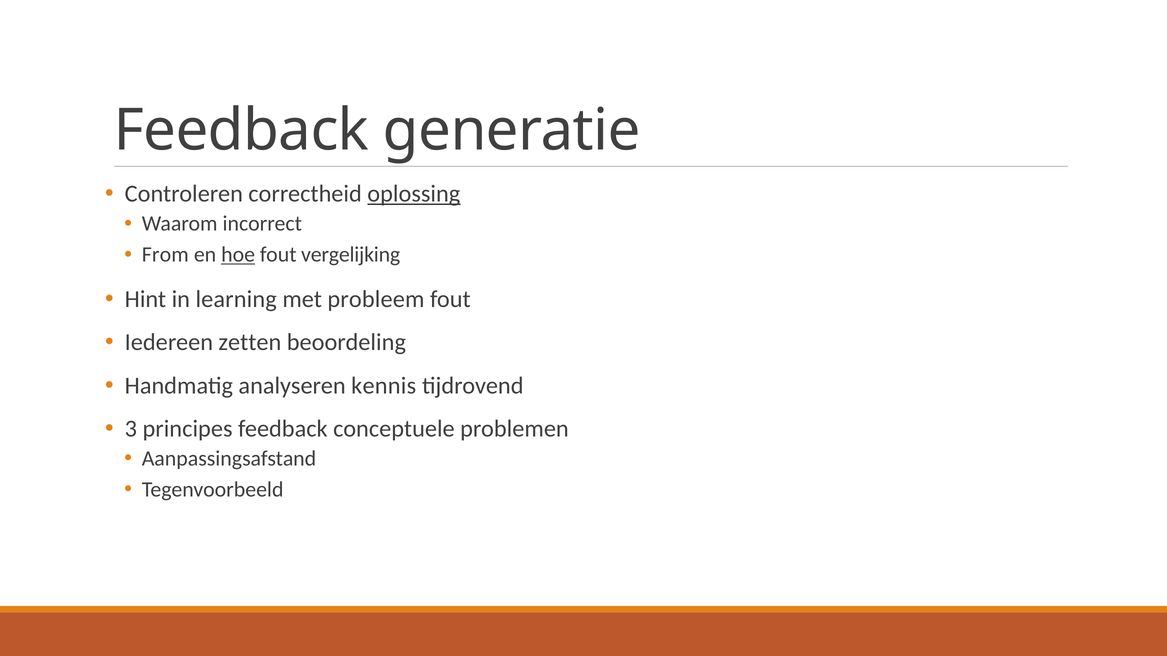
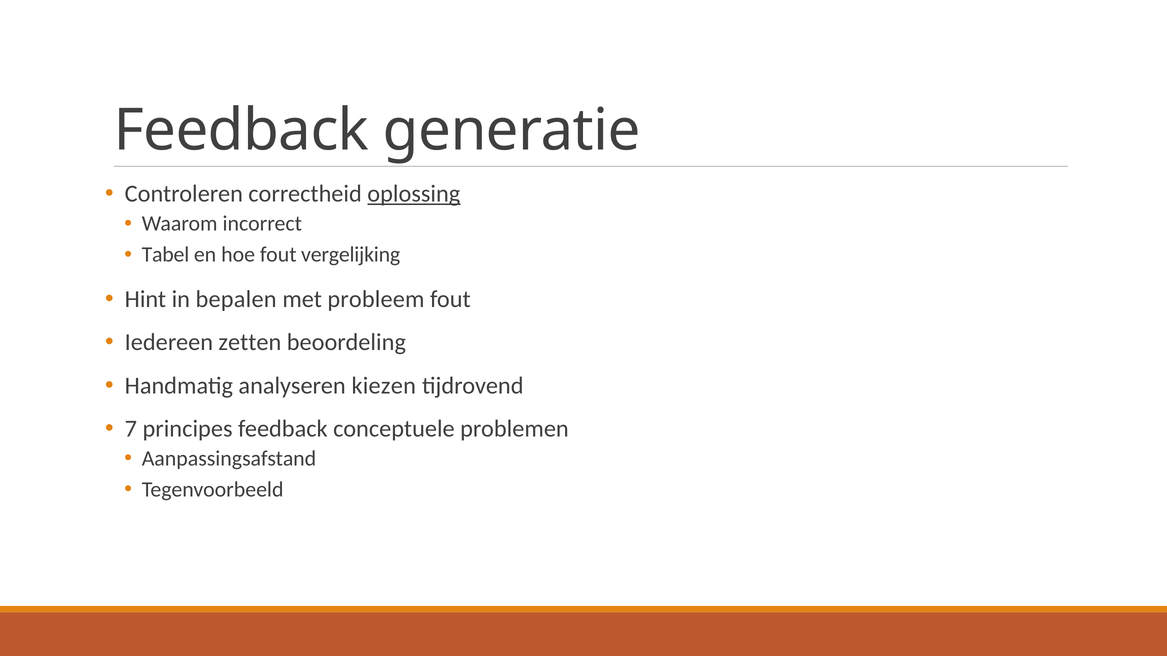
From: From -> Tabel (165, 255)
hoe underline: present -> none (238, 255)
learning: learning -> bepalen (236, 299)
kennis: kennis -> kiezen (384, 386)
3: 3 -> 7 (131, 429)
